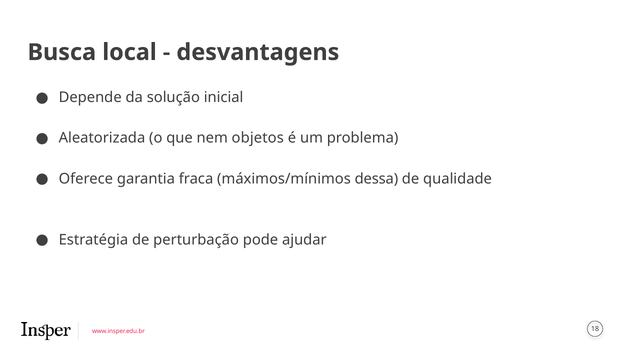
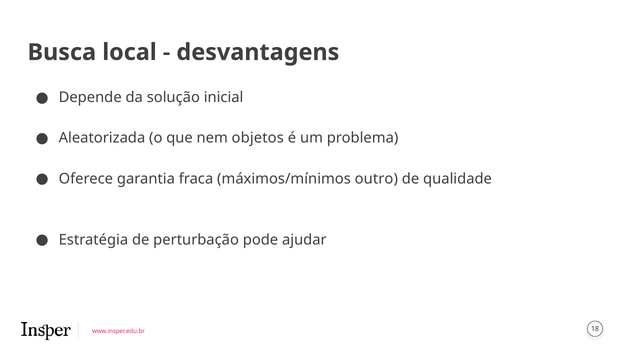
dessa: dessa -> outro (376, 179)
